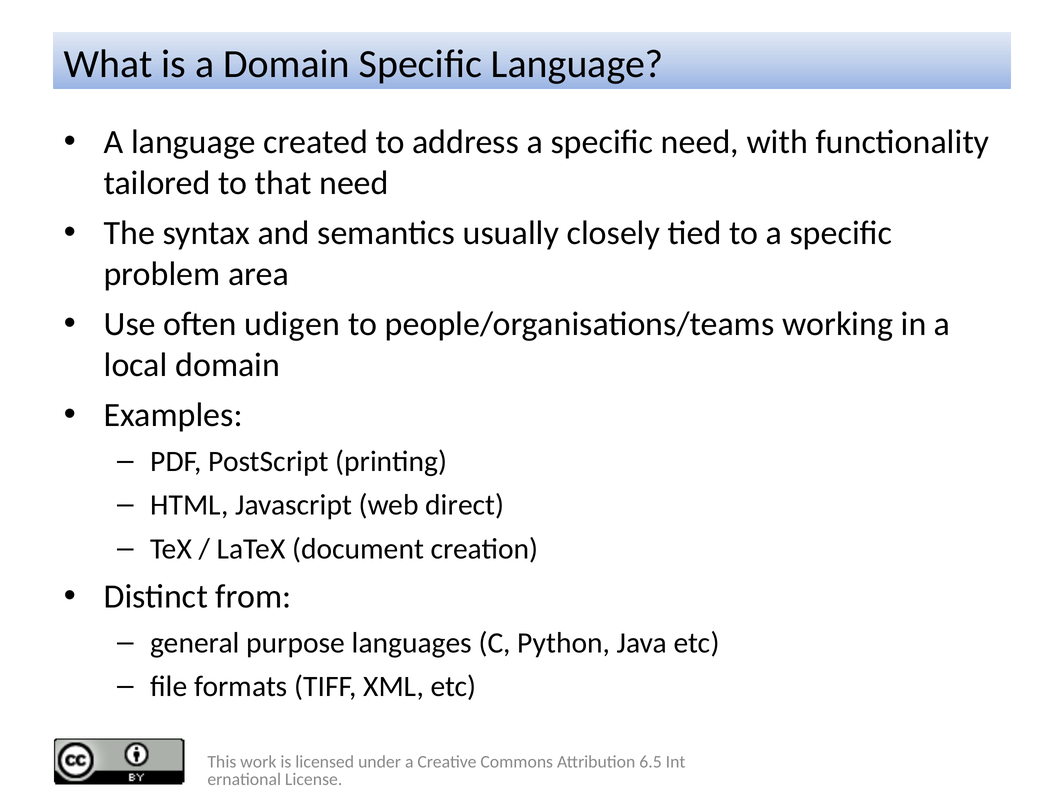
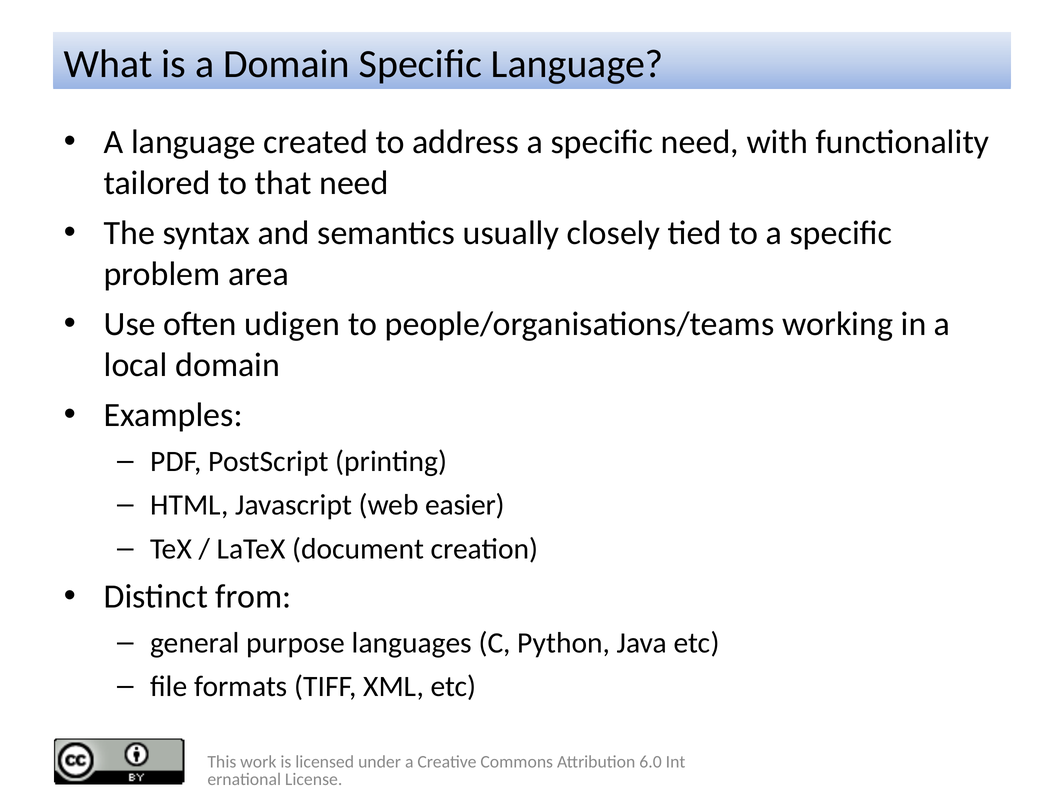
direct: direct -> easier (465, 505)
6.5: 6.5 -> 6.0 (651, 762)
